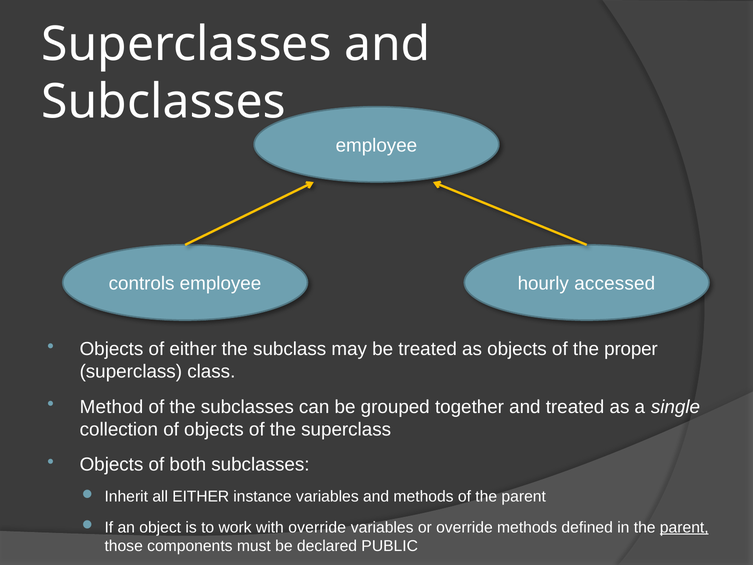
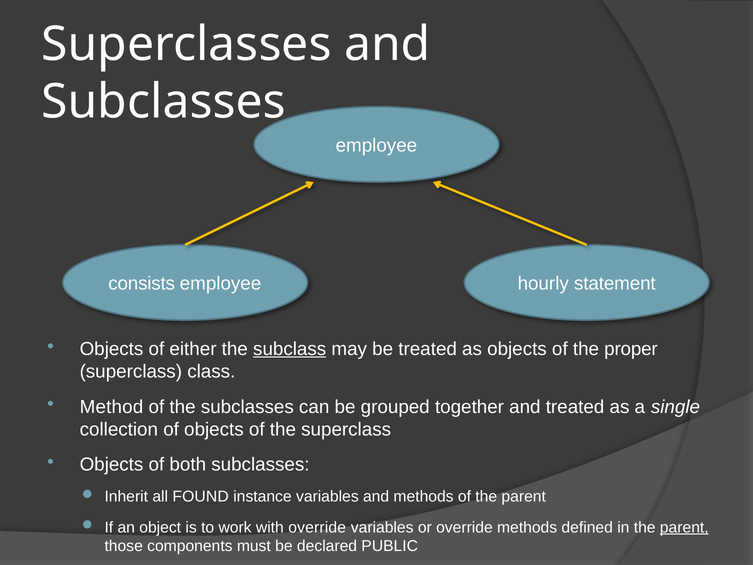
controls: controls -> consists (142, 284)
accessed: accessed -> statement (615, 284)
subclass underline: none -> present (290, 349)
all EITHER: EITHER -> FOUND (201, 497)
